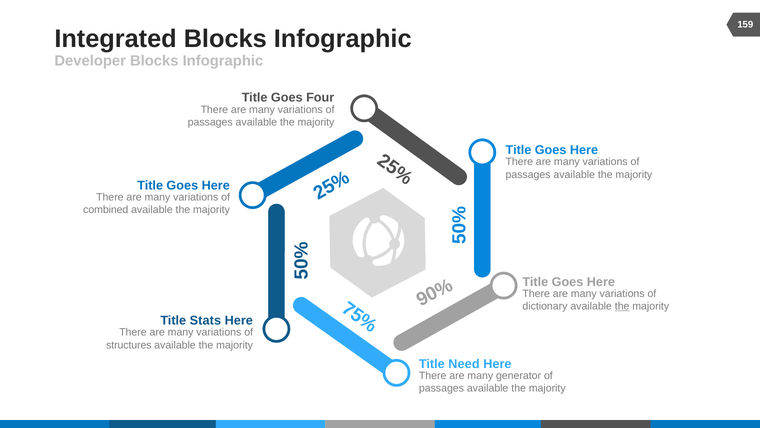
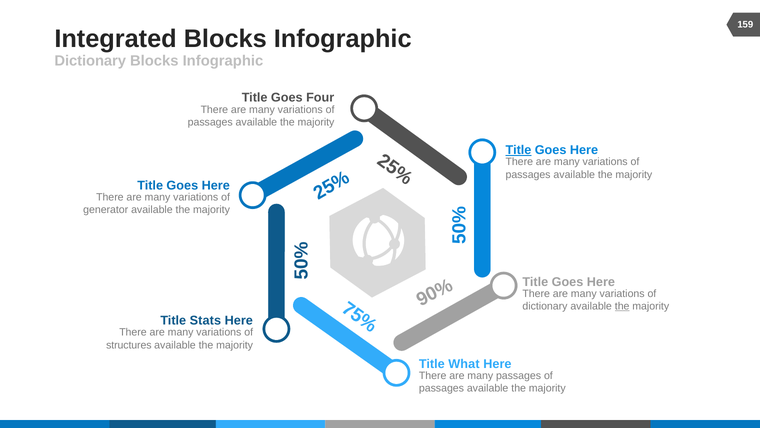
Developer: Developer -> Dictionary (90, 61)
Title underline: none -> present (518, 150)
combined: combined -> generator (106, 210)
Need: Need -> What (464, 364)
many generator: generator -> passages (519, 375)
